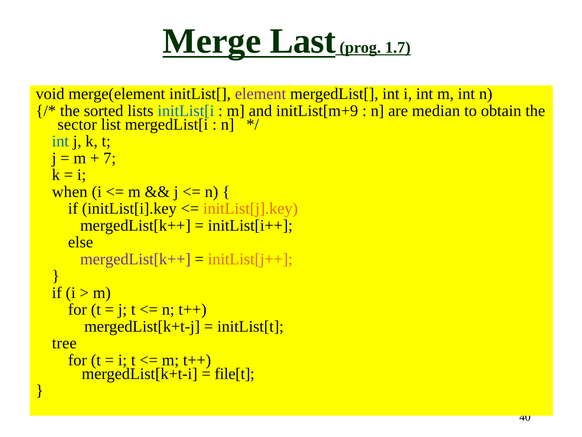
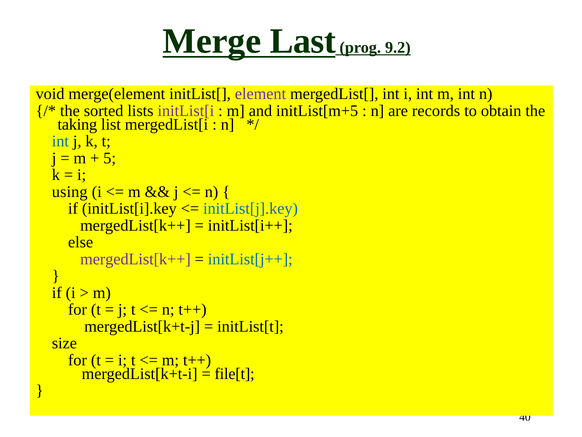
1.7: 1.7 -> 9.2 (398, 48)
initList[i colour: blue -> purple (186, 111)
initList[m+9: initList[m+9 -> initList[m+5 (317, 111)
median: median -> records (436, 111)
sector: sector -> taking (77, 124)
7: 7 -> 5 (110, 158)
when: when -> using (70, 191)
initList[j].key colour: orange -> blue (251, 208)
initList[j++ colour: orange -> blue (250, 259)
tree: tree -> size (64, 343)
